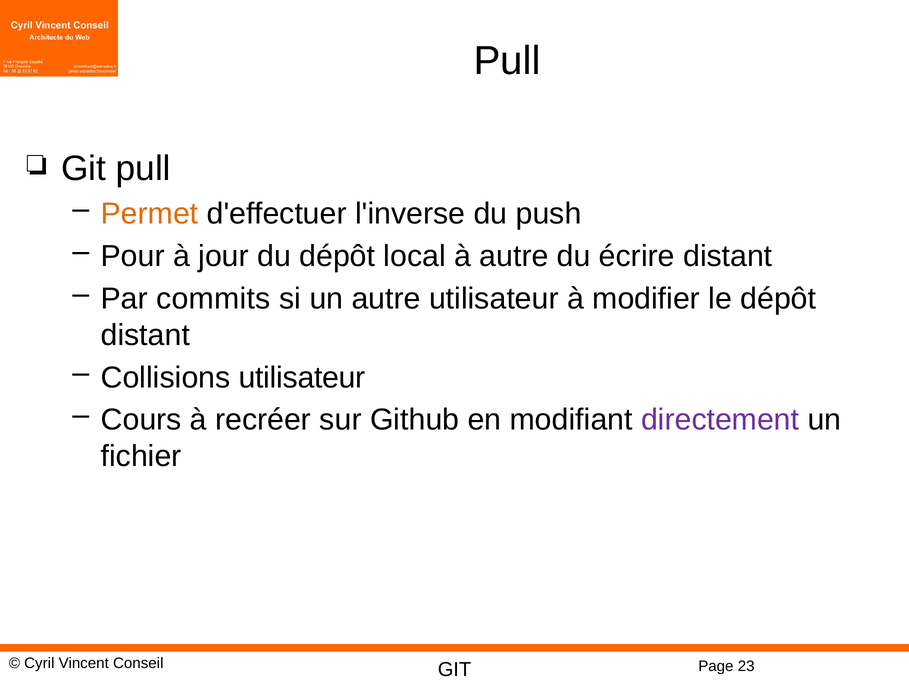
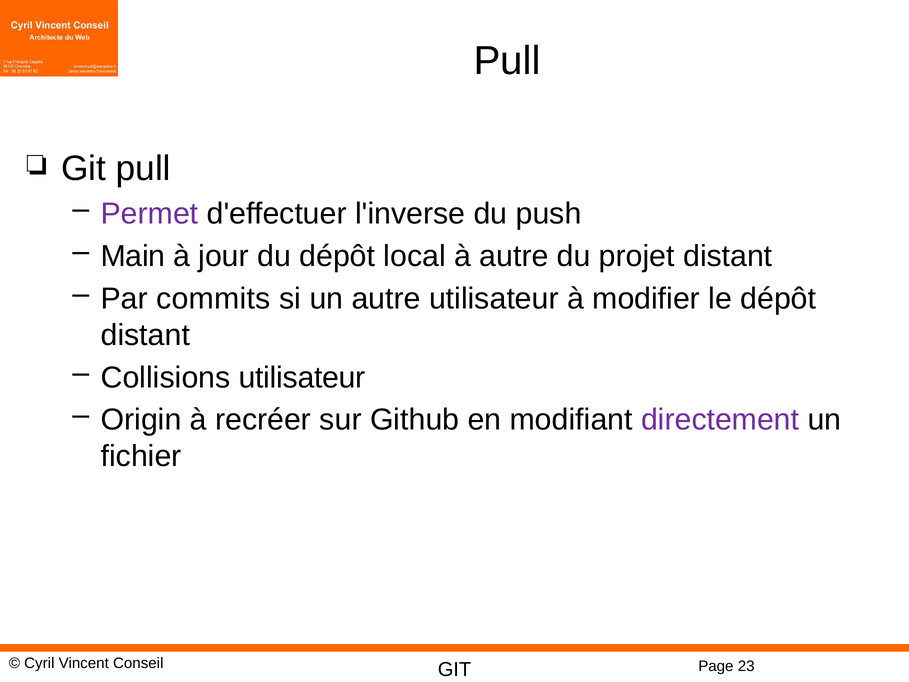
Permet colour: orange -> purple (150, 214)
Pour: Pour -> Main (133, 256)
écrire: écrire -> projet (637, 256)
Cours: Cours -> Origin (141, 420)
